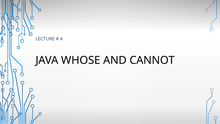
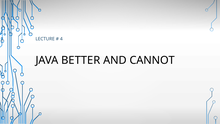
WHOSE: WHOSE -> BETTER (81, 60)
